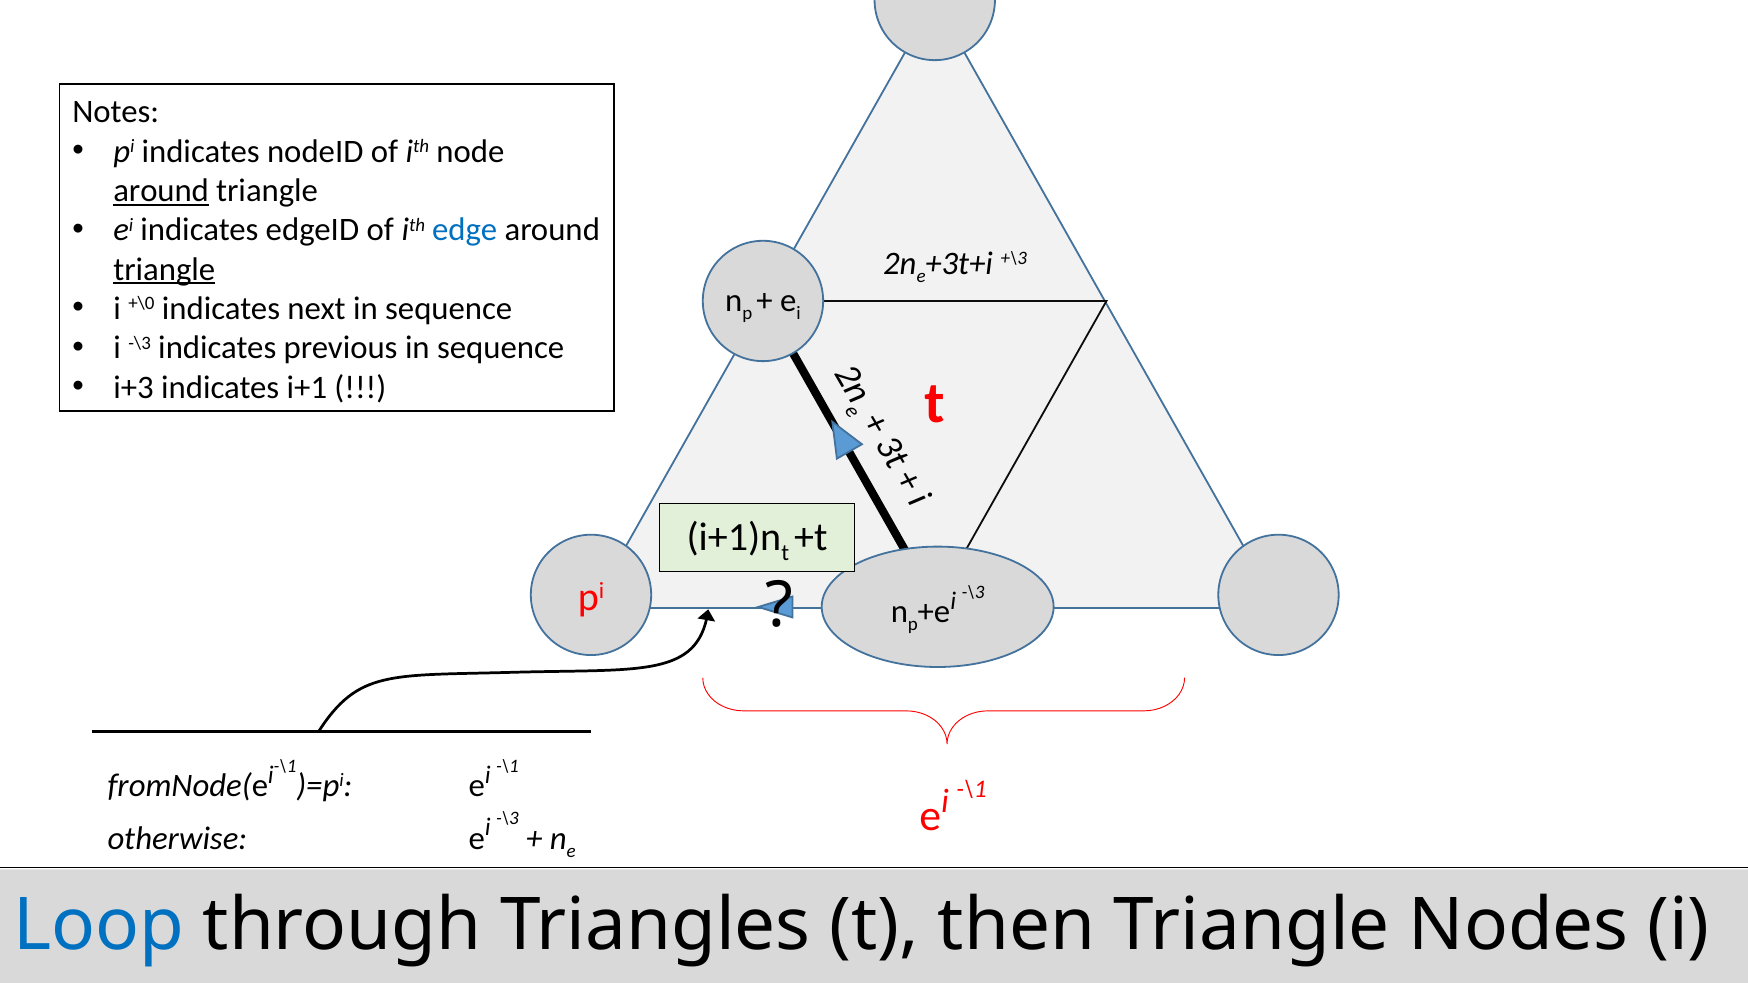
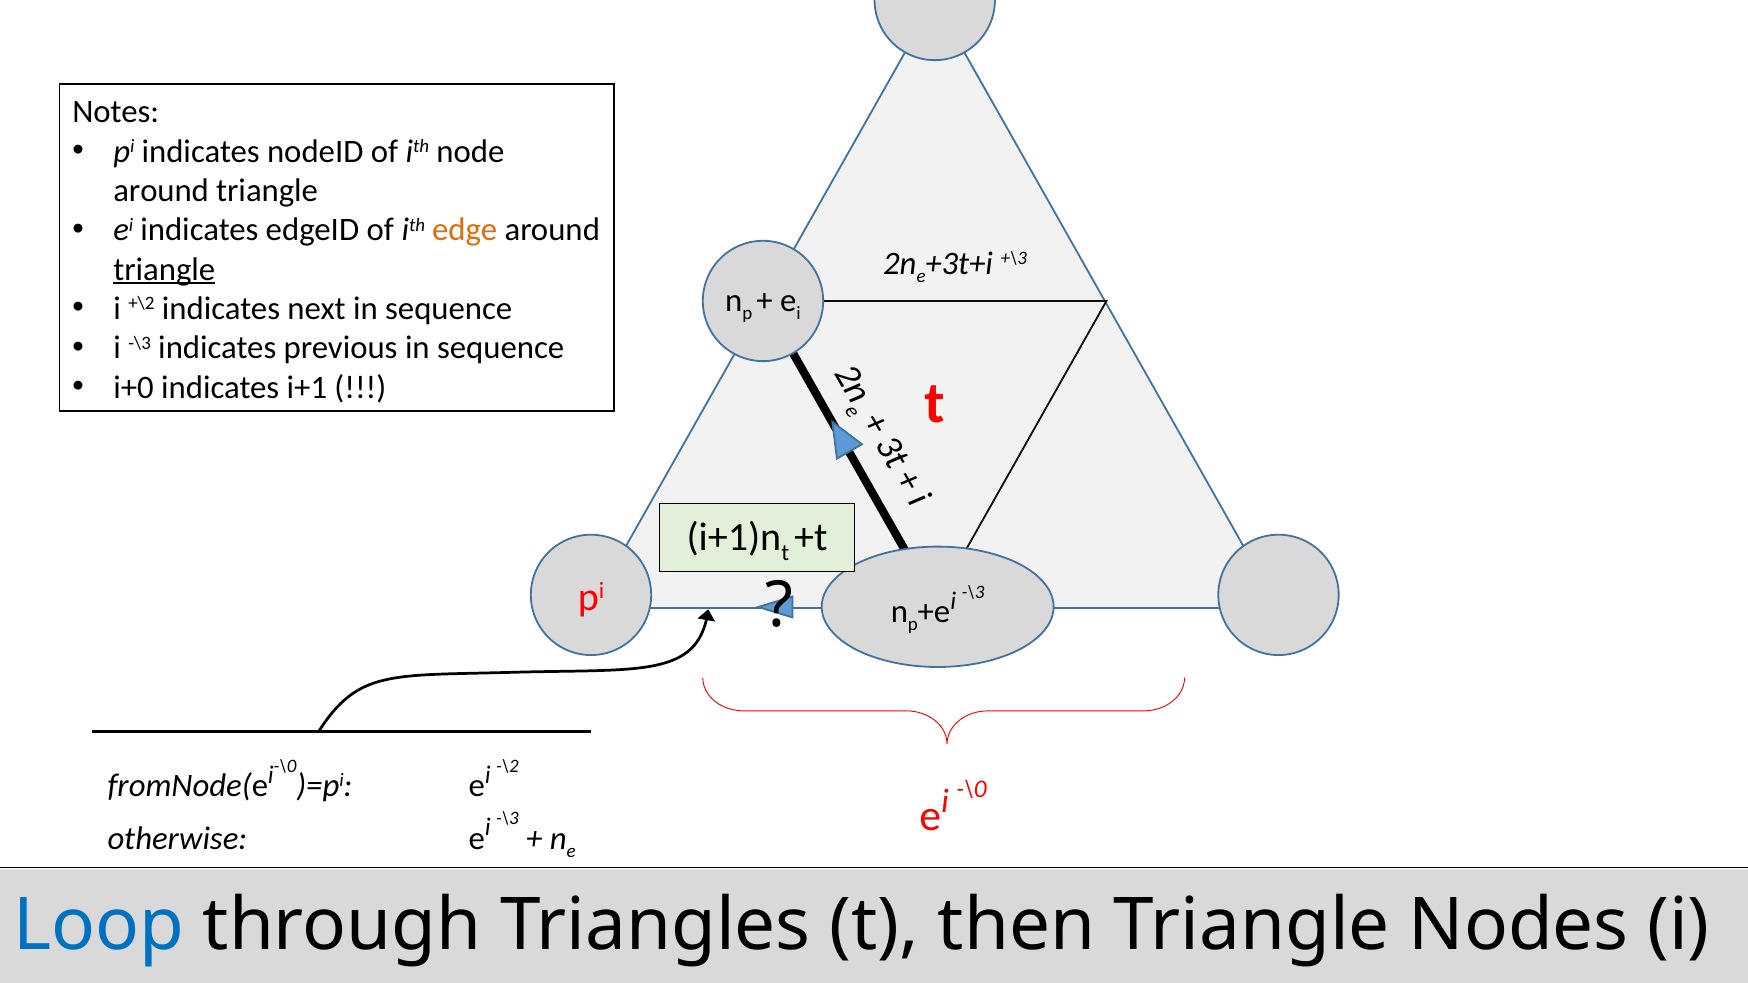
around underline: present -> none (161, 191)
edge colour: blue -> orange (465, 230)
+\0: +\0 -> +\2 (141, 304)
i+3: i+3 -> i+0 (134, 387)
-\1: -\1 -> -\0 (285, 766)
-\1: -\1 -> -\2 (507, 766)
-\1: -\1 -> -\0 (972, 789)
